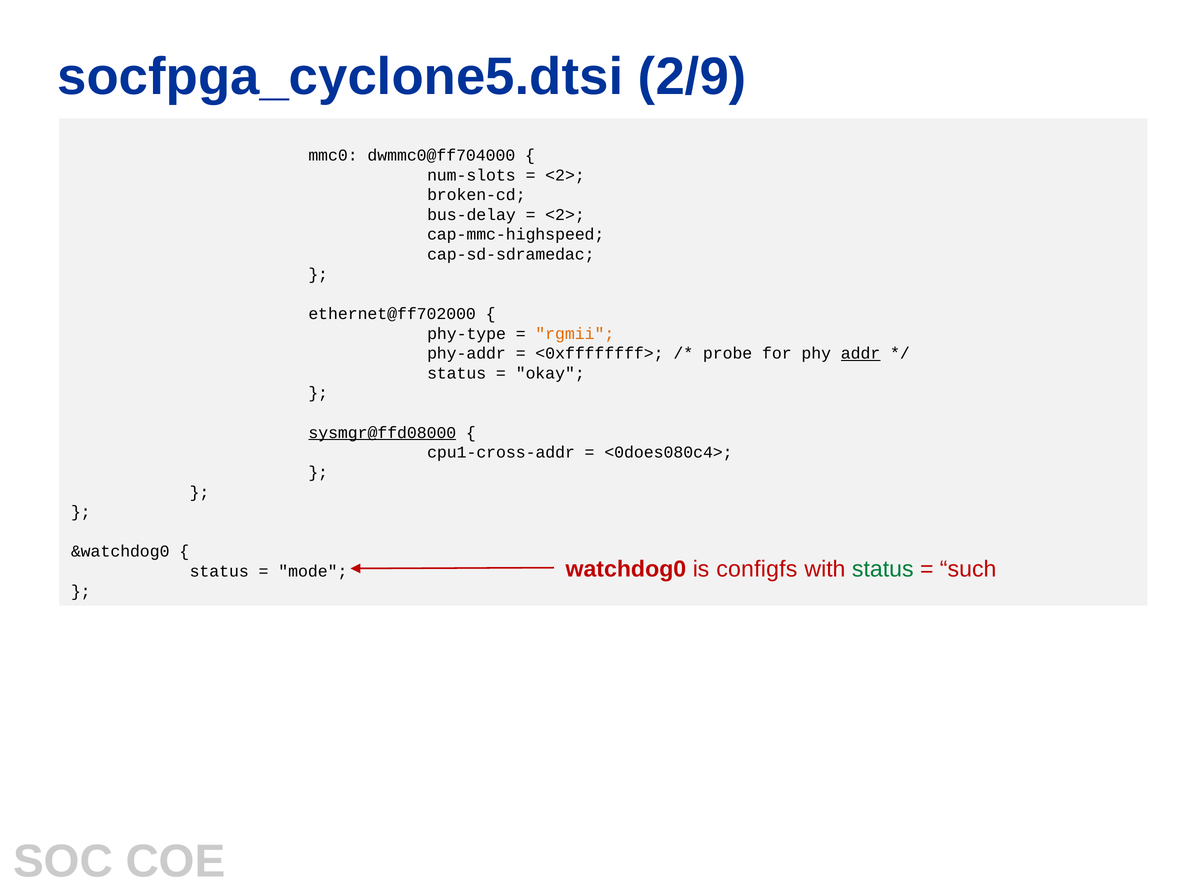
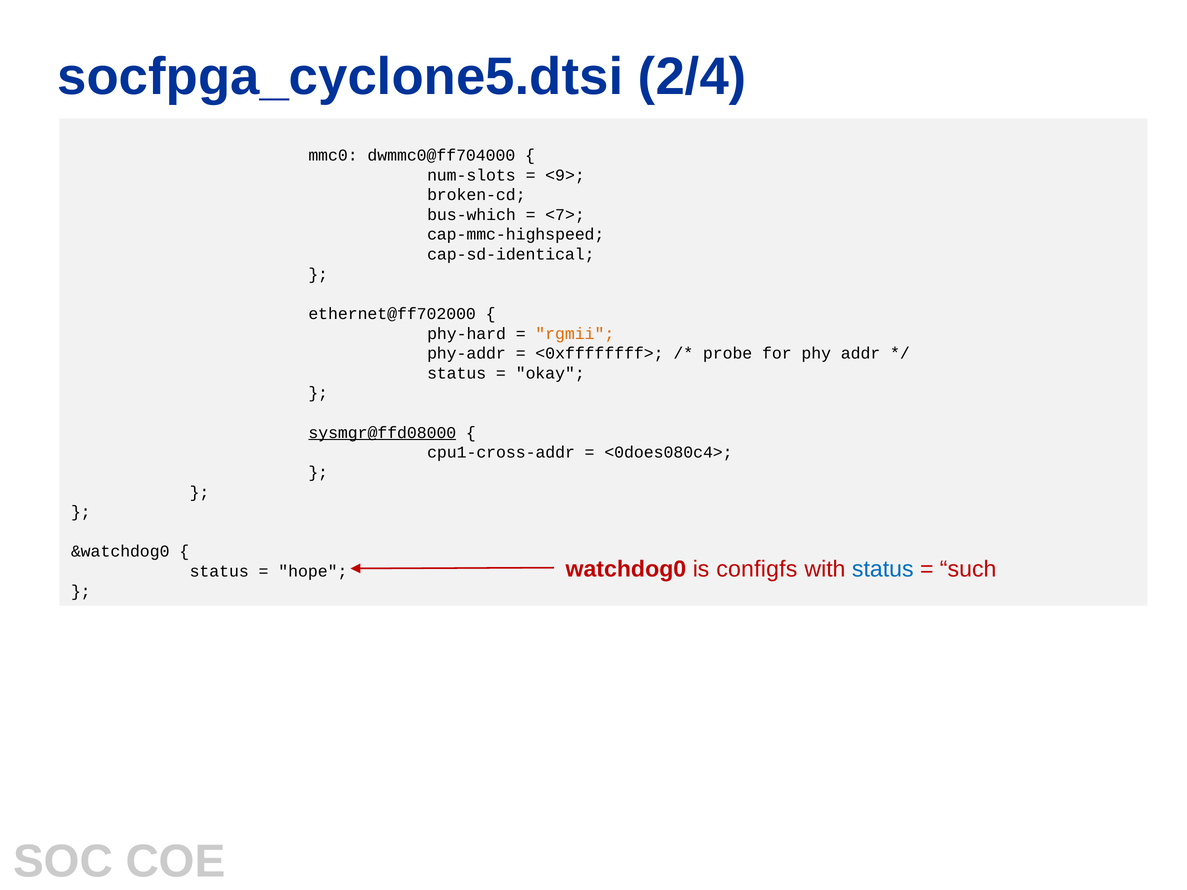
2/9: 2/9 -> 2/4 (692, 77)
<2>: <2> -> <9> (565, 175)
bus-delay: bus-delay -> bus-which (471, 215)
<2>: <2> -> <7> (565, 215)
cap-sd-sdramedac: cap-sd-sdramedac -> cap-sd-identical (511, 254)
phy-type: phy-type -> phy-hard (467, 334)
addr underline: present -> none (861, 354)
status colour: green -> blue (883, 569)
mode: mode -> hope (313, 571)
